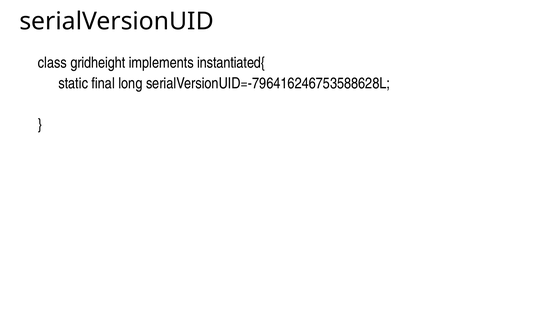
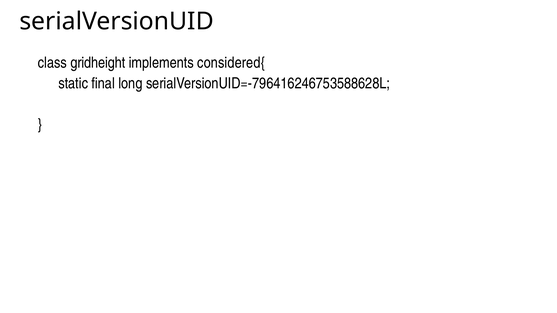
instantiated{: instantiated{ -> considered{ (231, 63)
